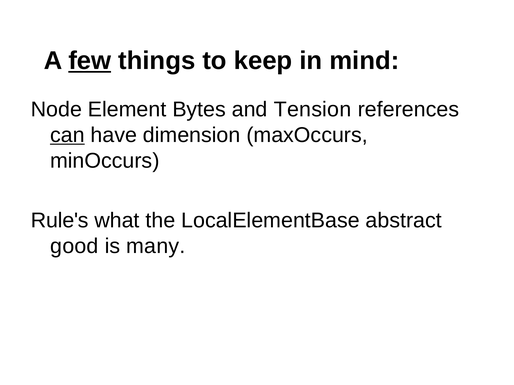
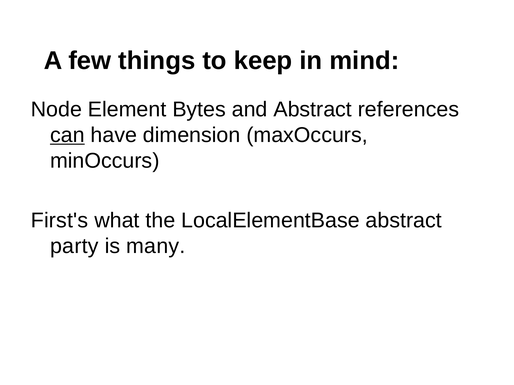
few underline: present -> none (90, 61)
and Tension: Tension -> Abstract (313, 109)
Rule's: Rule's -> First's (60, 221)
good: good -> party (74, 247)
